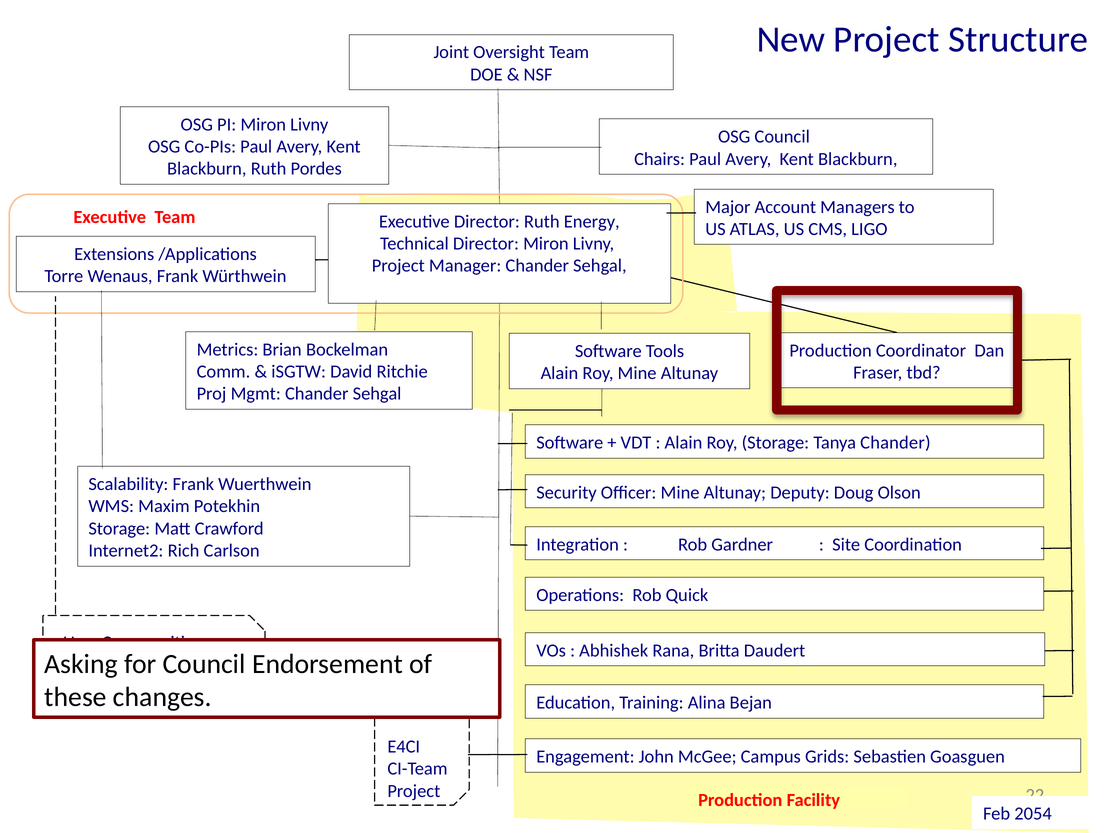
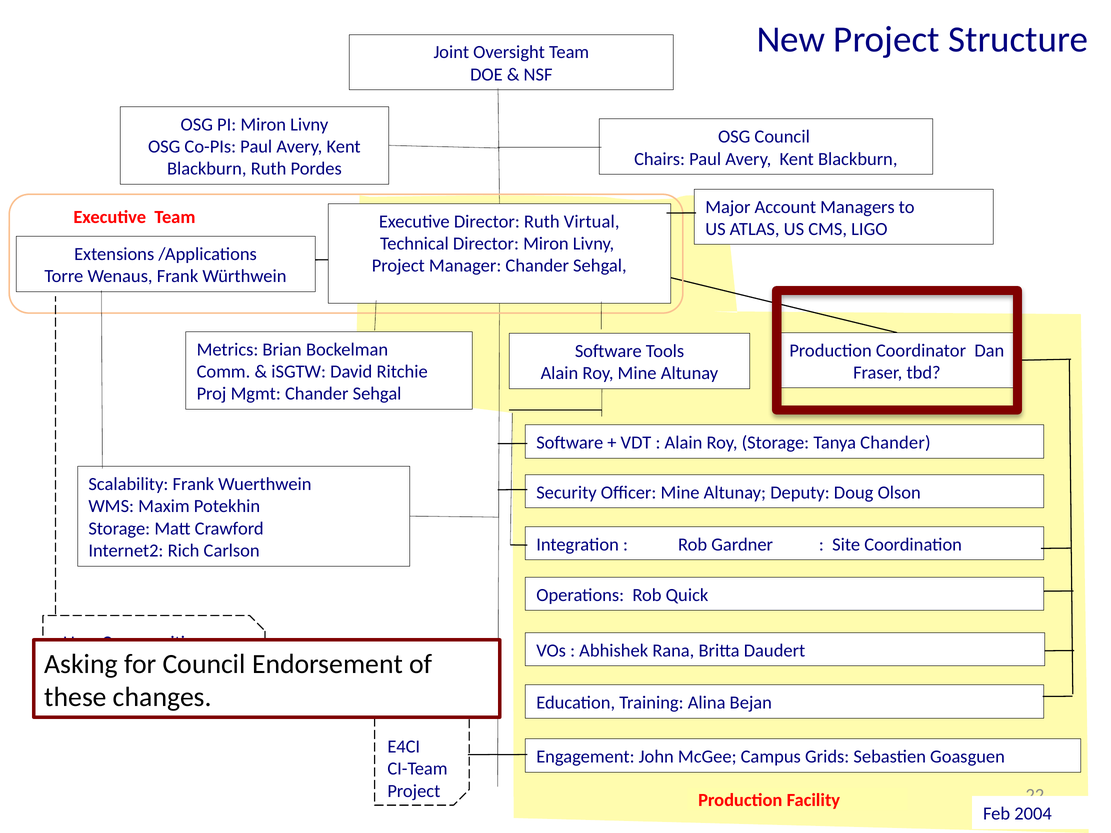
Energy: Energy -> Virtual (592, 222)
2054: 2054 -> 2004 (1033, 814)
